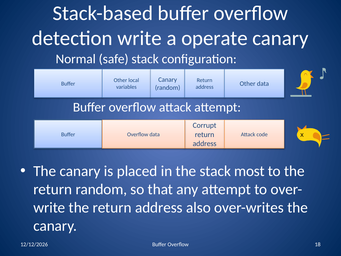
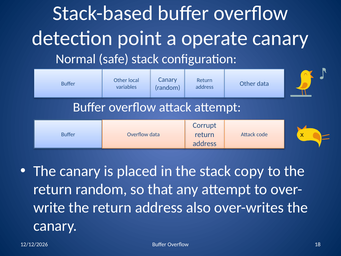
detection write: write -> point (140, 38)
most: most -> copy (249, 171)
